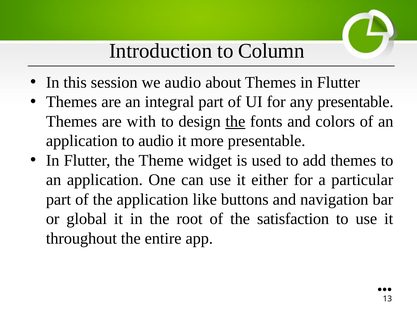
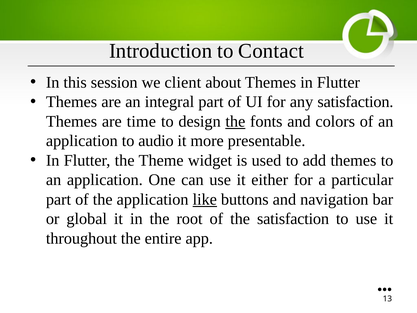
Column: Column -> Contact (271, 51)
we audio: audio -> client (183, 82)
any presentable: presentable -> satisfaction (355, 102)
with: with -> time (141, 121)
like underline: none -> present (205, 199)
